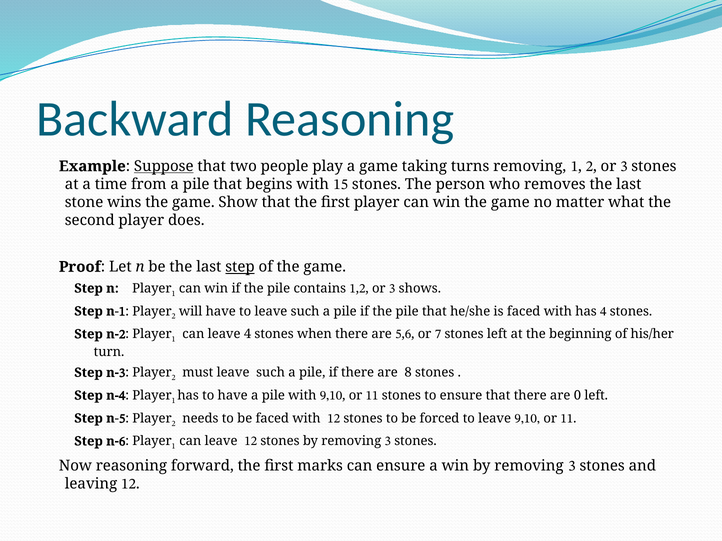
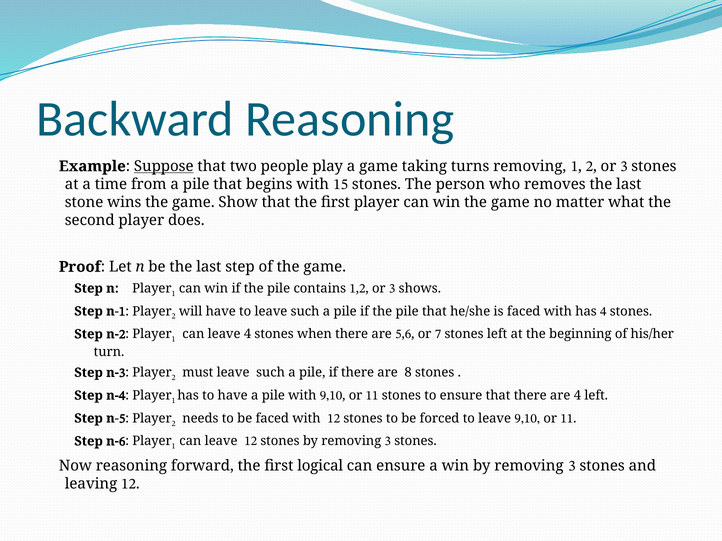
step underline: present -> none (240, 267)
are 0: 0 -> 4 (577, 396)
marks: marks -> logical (320, 466)
